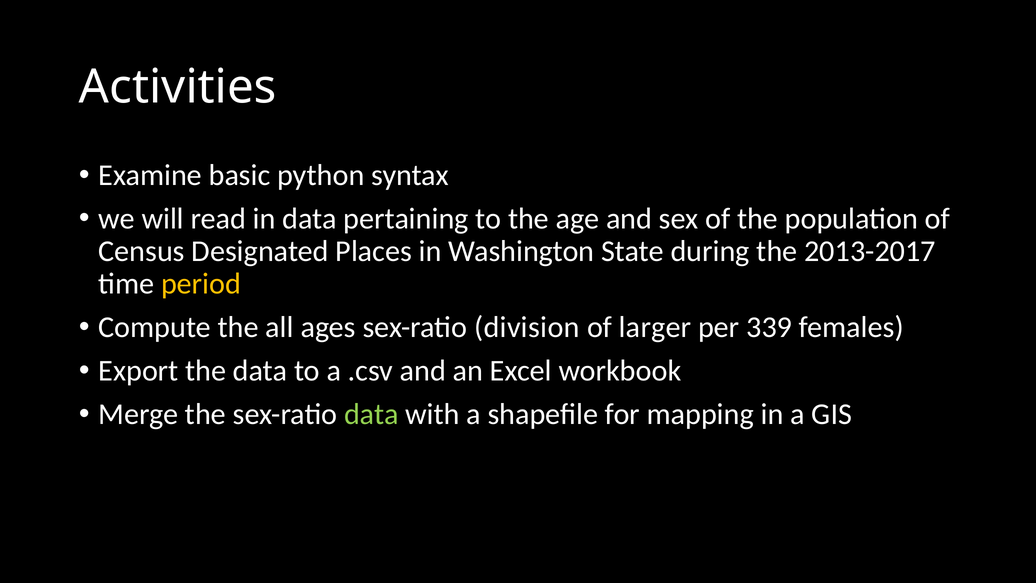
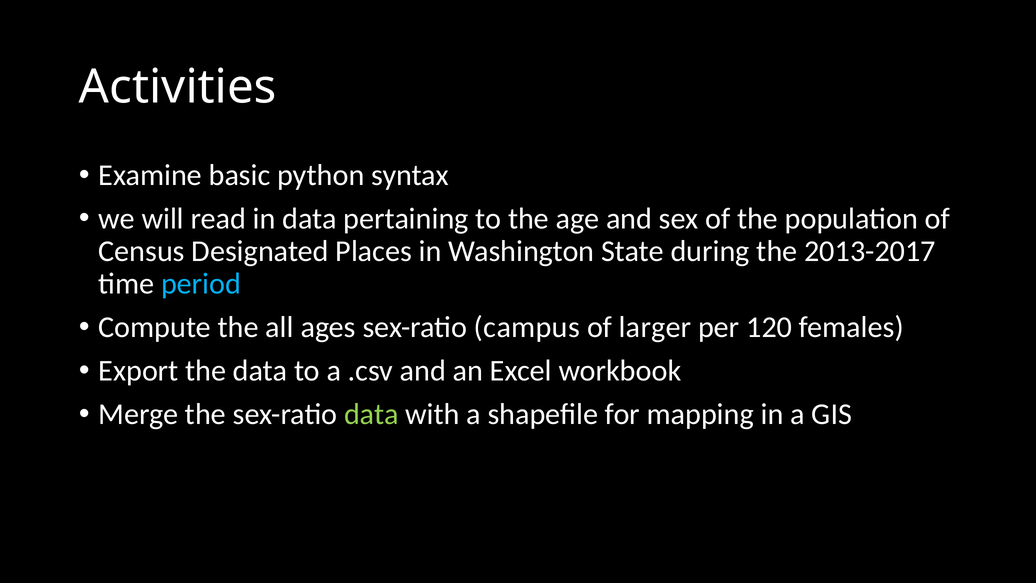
period colour: yellow -> light blue (201, 284)
division: division -> campus (527, 327)
339: 339 -> 120 (769, 327)
